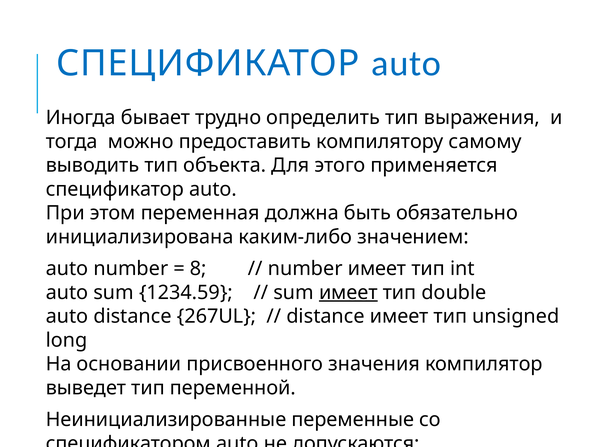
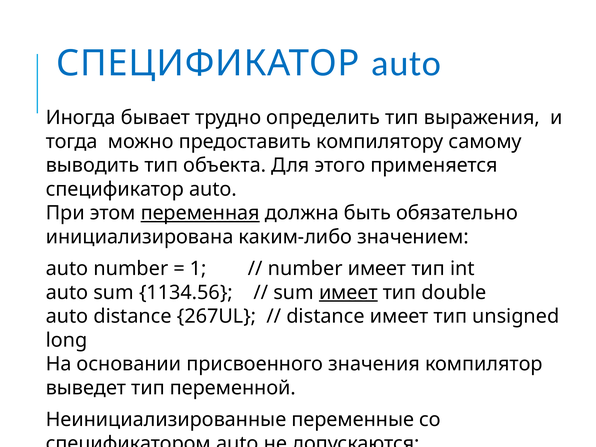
переменная underline: none -> present (200, 213)
8: 8 -> 1 (198, 269)
1234.59: 1234.59 -> 1134.56 (186, 292)
